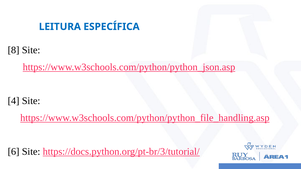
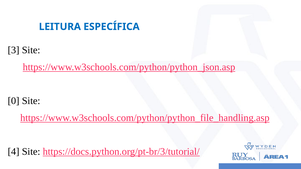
8: 8 -> 3 (14, 50)
4: 4 -> 0 (14, 101)
6: 6 -> 4 (14, 152)
